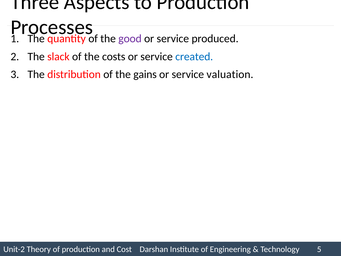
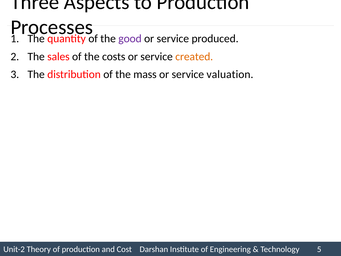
slack: slack -> sales (58, 56)
created colour: blue -> orange (194, 56)
gains: gains -> mass (145, 74)
